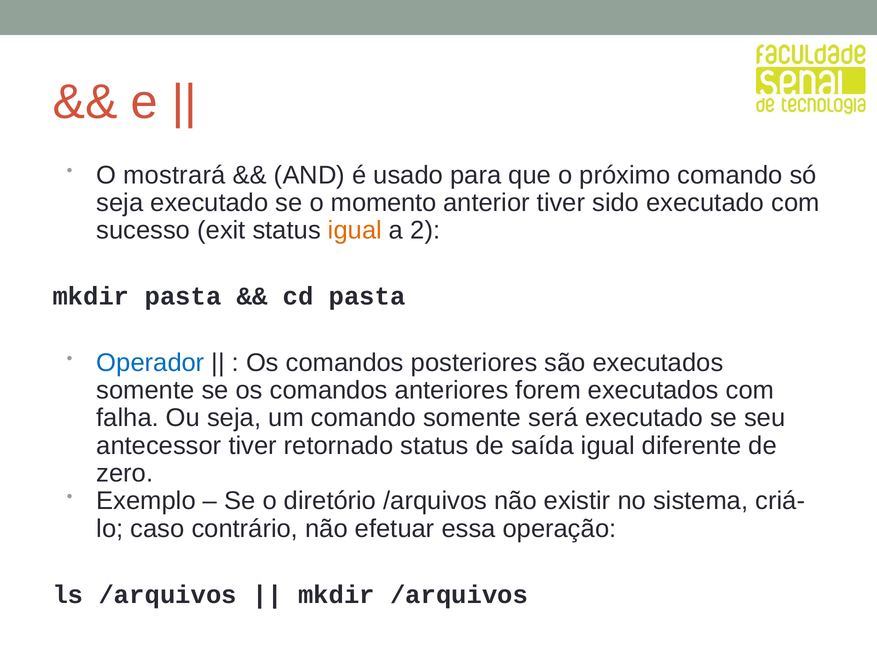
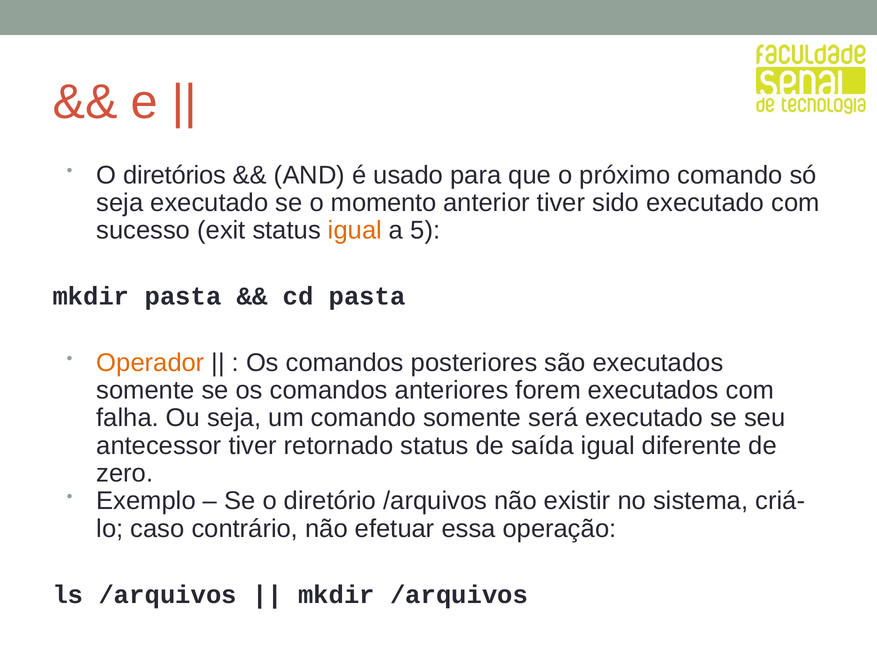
mostrará: mostrará -> diretórios (175, 175)
2: 2 -> 5 (425, 230)
Operador colour: blue -> orange (150, 363)
